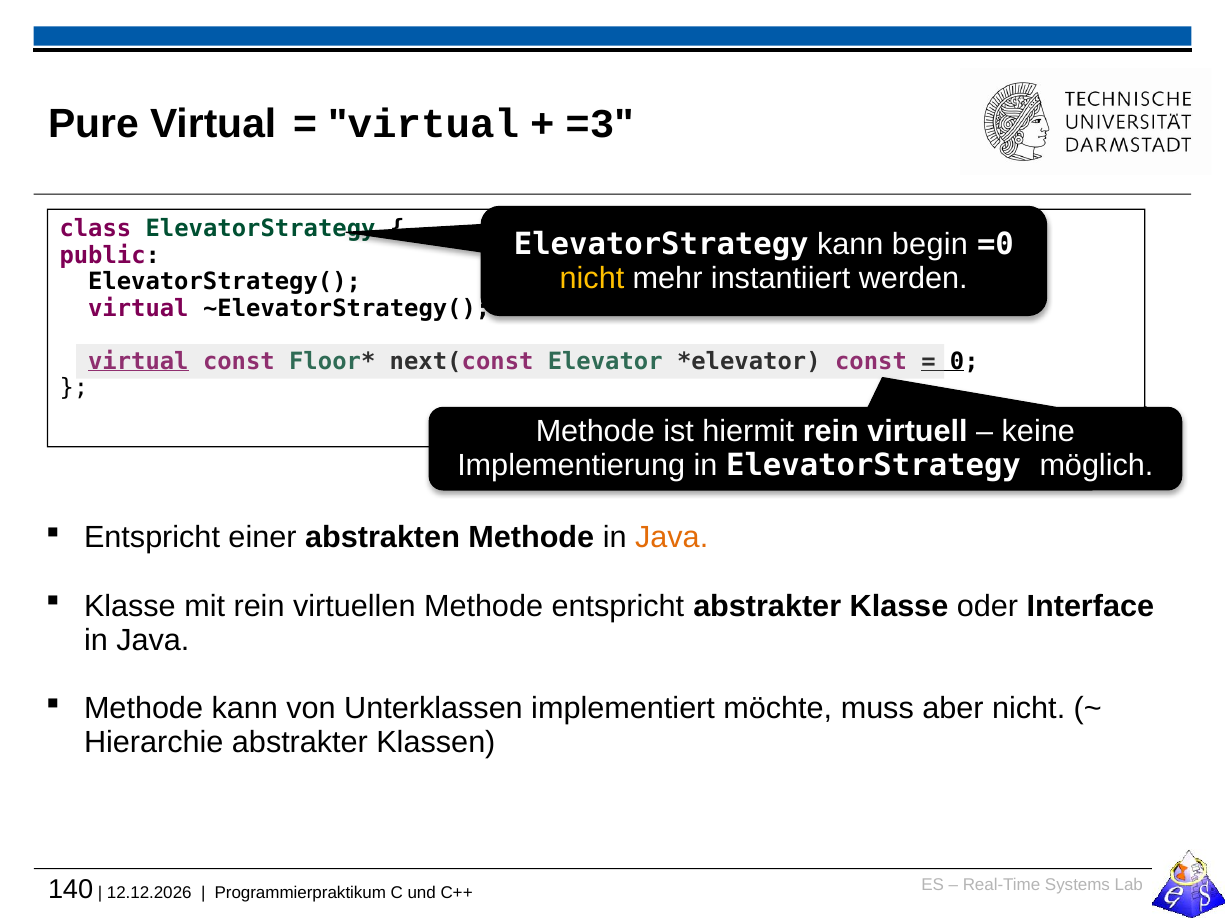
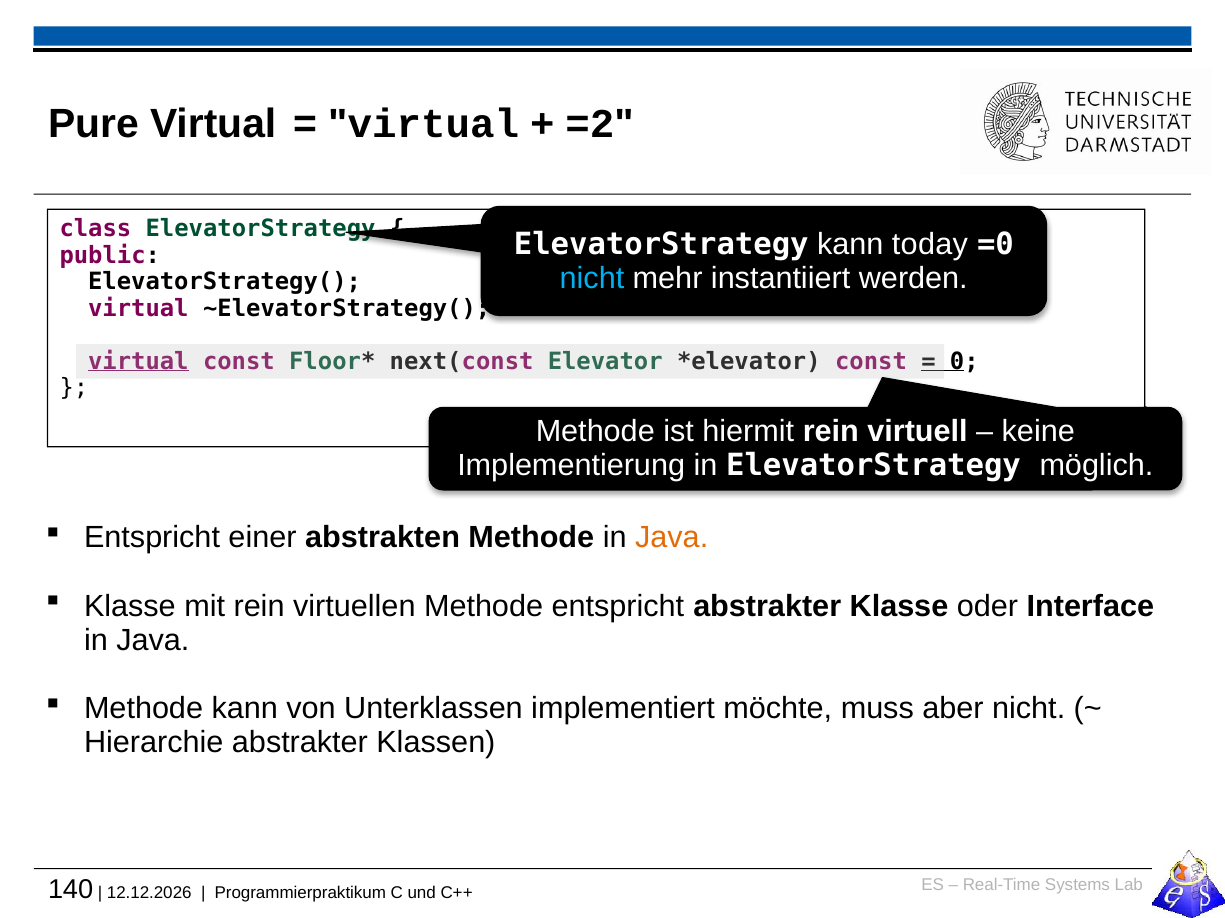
=3: =3 -> =2 (590, 124)
begin: begin -> today (930, 244)
nicht colour: yellow -> light blue (592, 278)
